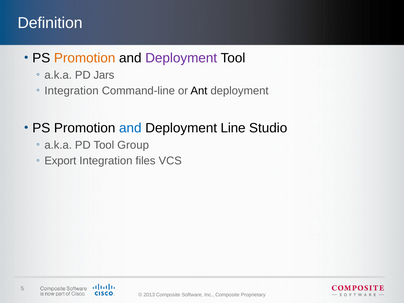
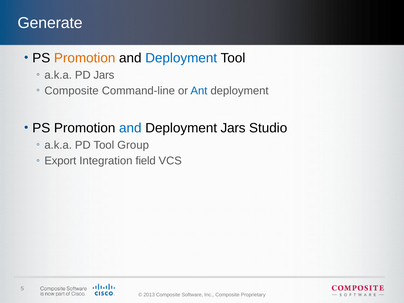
Definition: Definition -> Generate (50, 23)
Deployment colour: purple -> blue (181, 58)
Integration: Integration -> Composite (72, 91)
Ant colour: black -> blue (199, 91)
Deployment Line: Line -> Jars (233, 128)
files: files -> field (146, 161)
